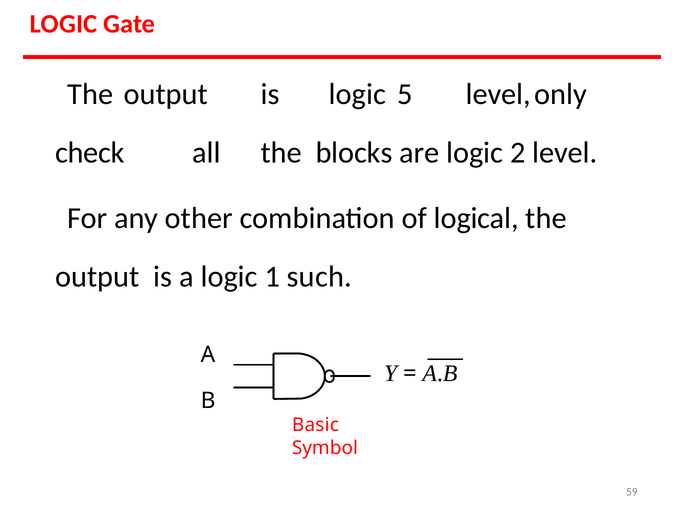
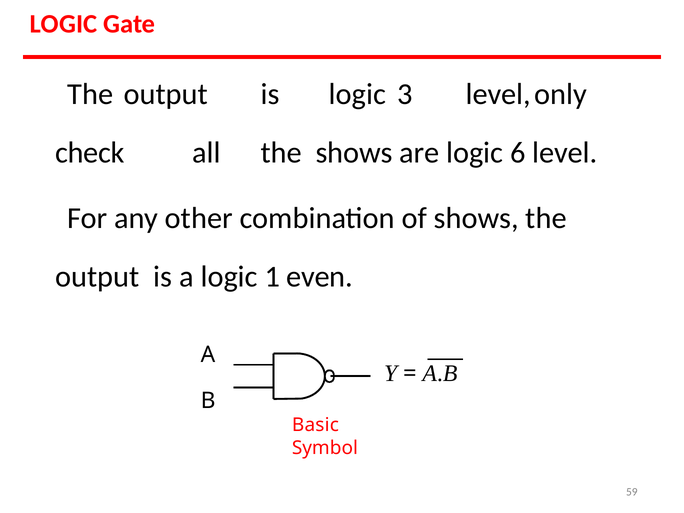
5: 5 -> 3 (405, 94)
the blocks: blocks -> shows (354, 153)
2: 2 -> 6 (518, 153)
of logical: logical -> shows (476, 218)
such: such -> even (320, 277)
